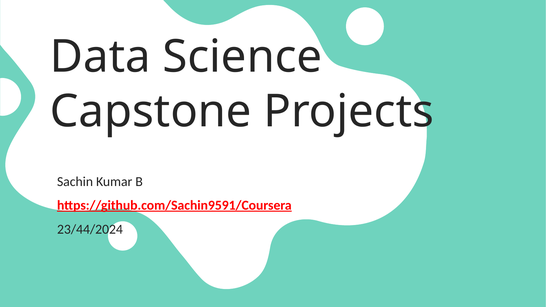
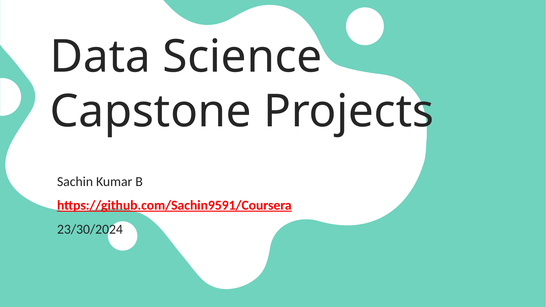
23/44/2024: 23/44/2024 -> 23/30/2024 (90, 229)
